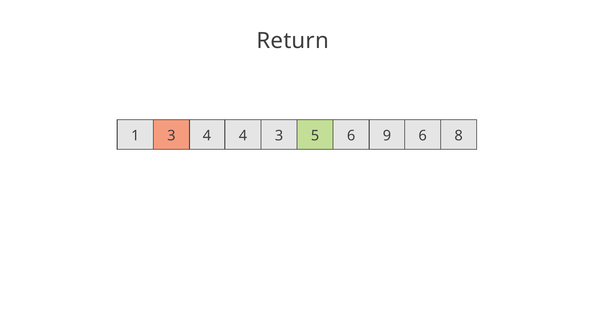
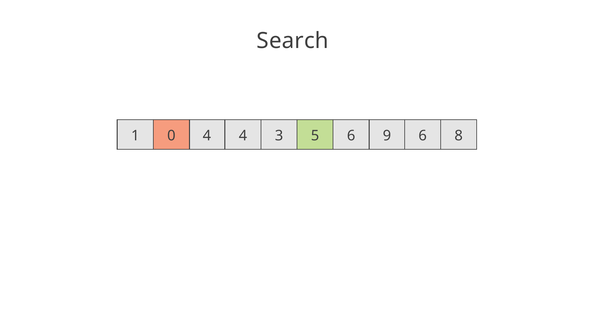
Return: Return -> Search (293, 41)
1 3: 3 -> 0 (171, 136)
